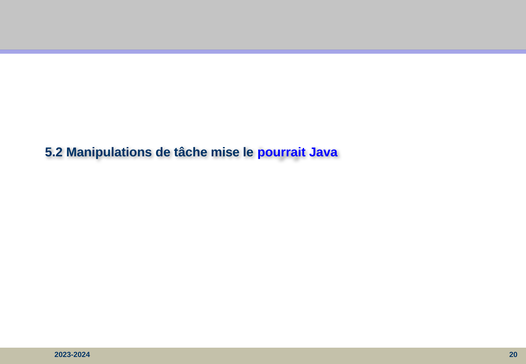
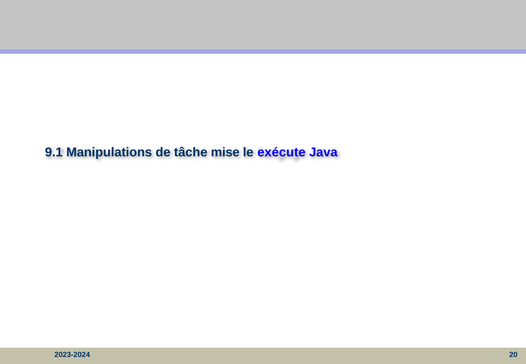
5.2: 5.2 -> 9.1 (54, 152)
pourrait: pourrait -> exécute (281, 152)
